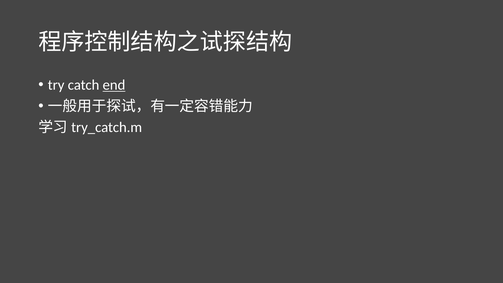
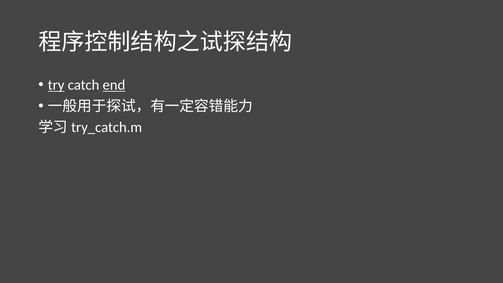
try underline: none -> present (56, 85)
